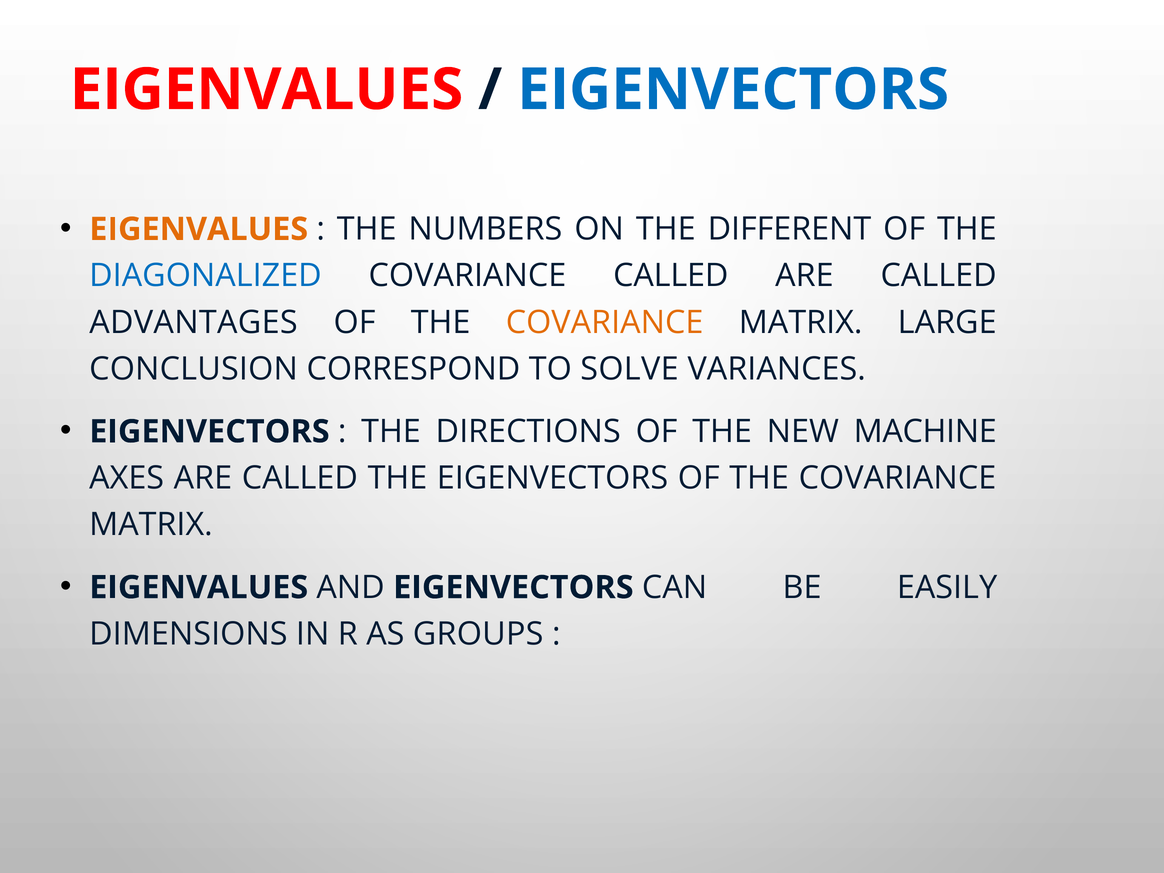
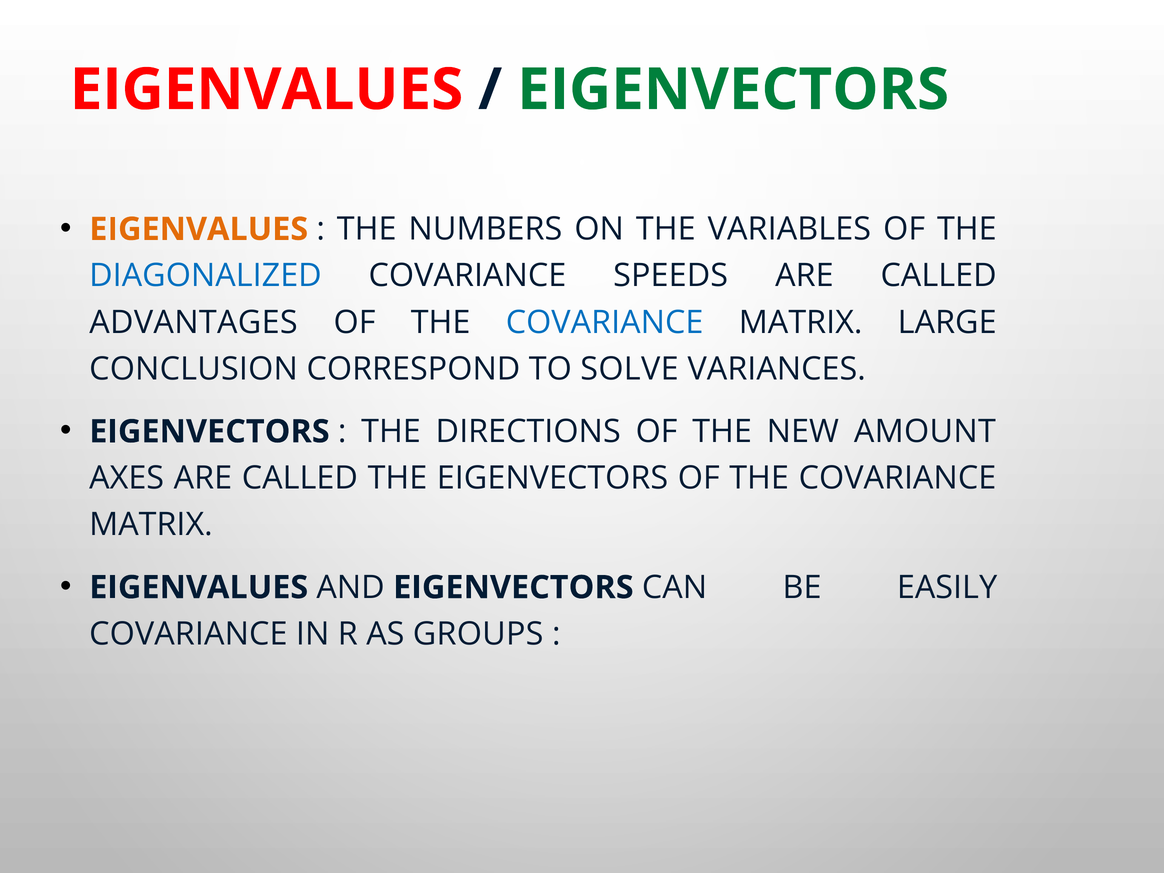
EIGENVECTORS colour: blue -> green (733, 90)
DIFFERENT: DIFFERENT -> VARIABLES (789, 229)
COVARIANCE CALLED: CALLED -> SPEEDS (671, 276)
COVARIANCE colour: orange -> blue (605, 322)
MACHINE: MACHINE -> AMOUNT (925, 432)
DIMENSIONS: DIMENSIONS -> COVARIANCE (188, 634)
